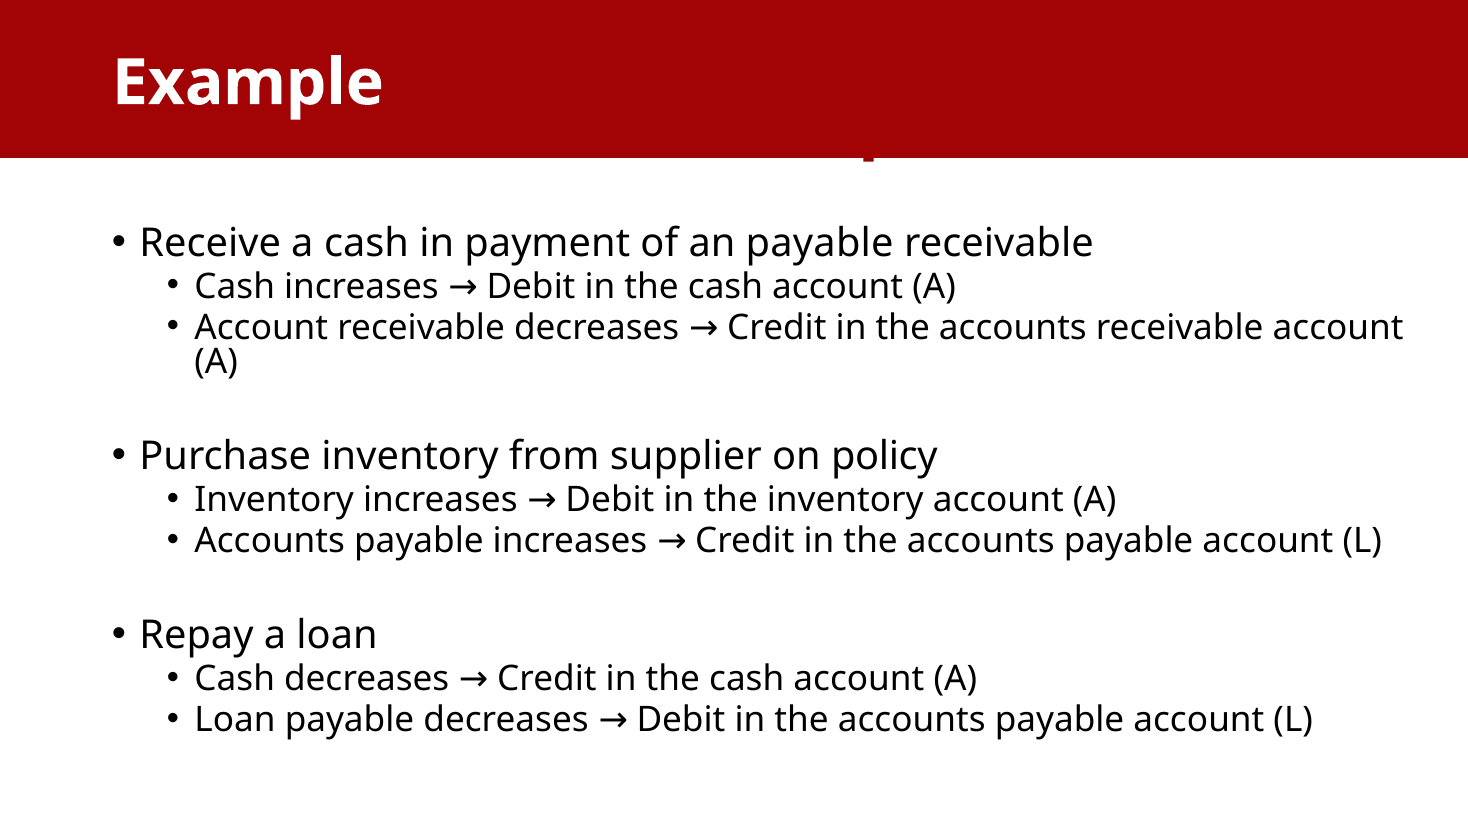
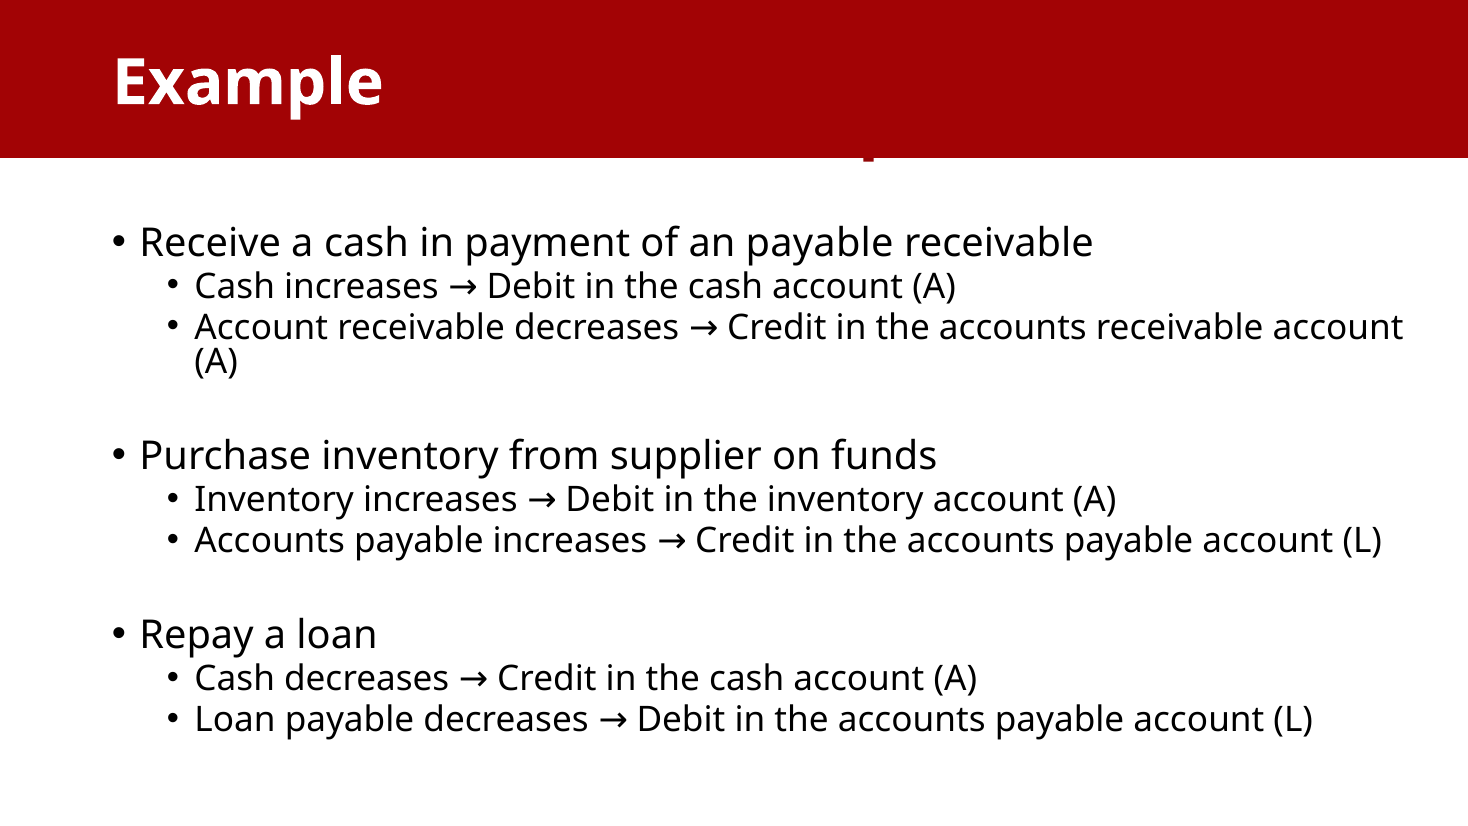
policy: policy -> funds (884, 456)
